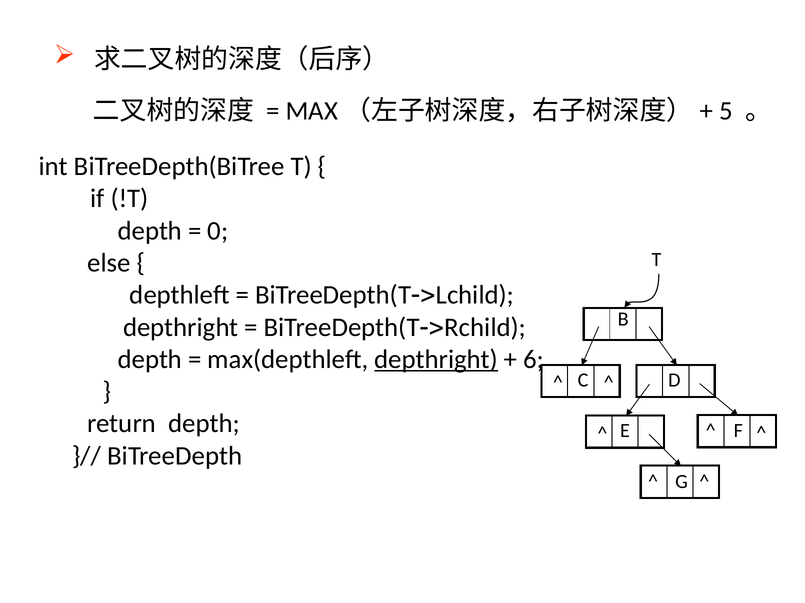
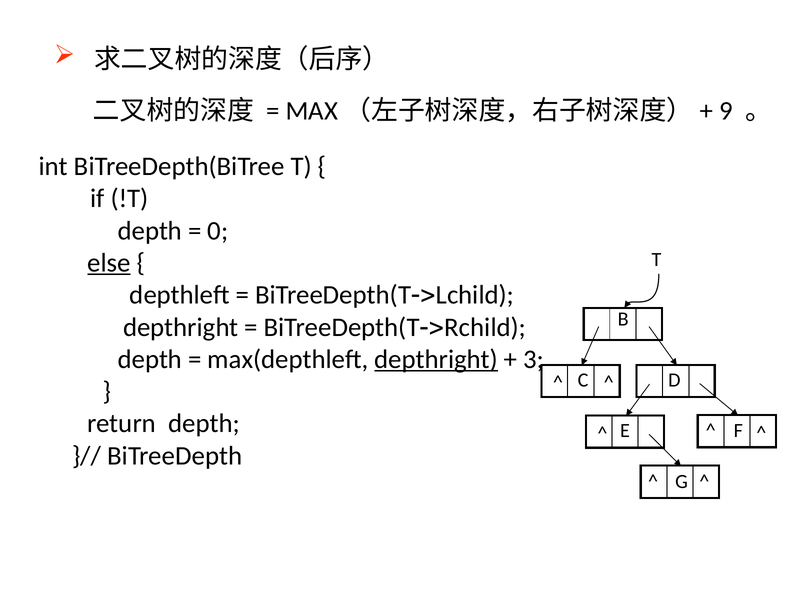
5: 5 -> 9 (726, 111)
else underline: none -> present (109, 263)
6: 6 -> 3 (534, 360)
